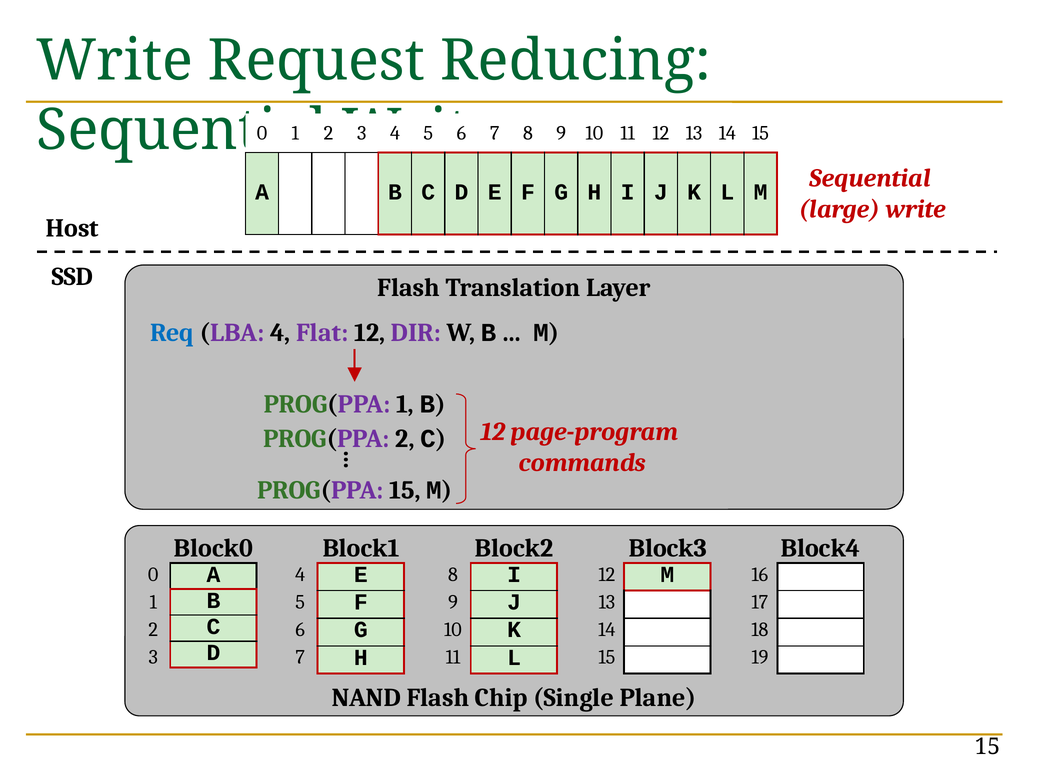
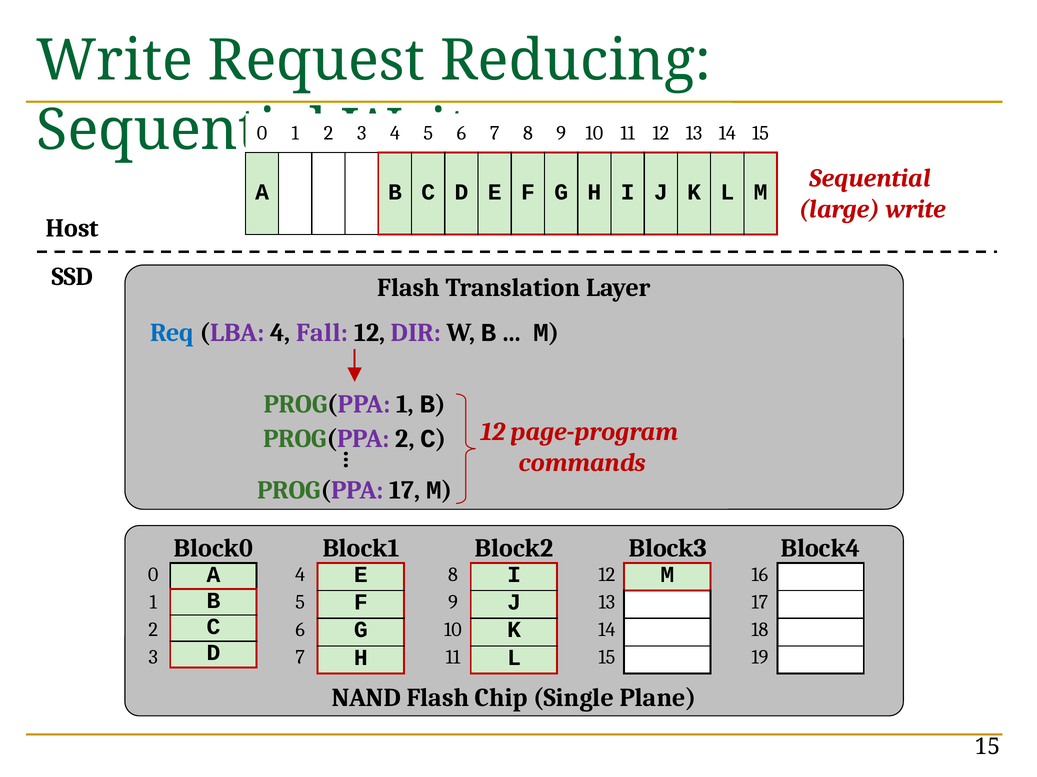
Flat: Flat -> Fall (322, 333)
PROG(PPA 15: 15 -> 17 (405, 491)
